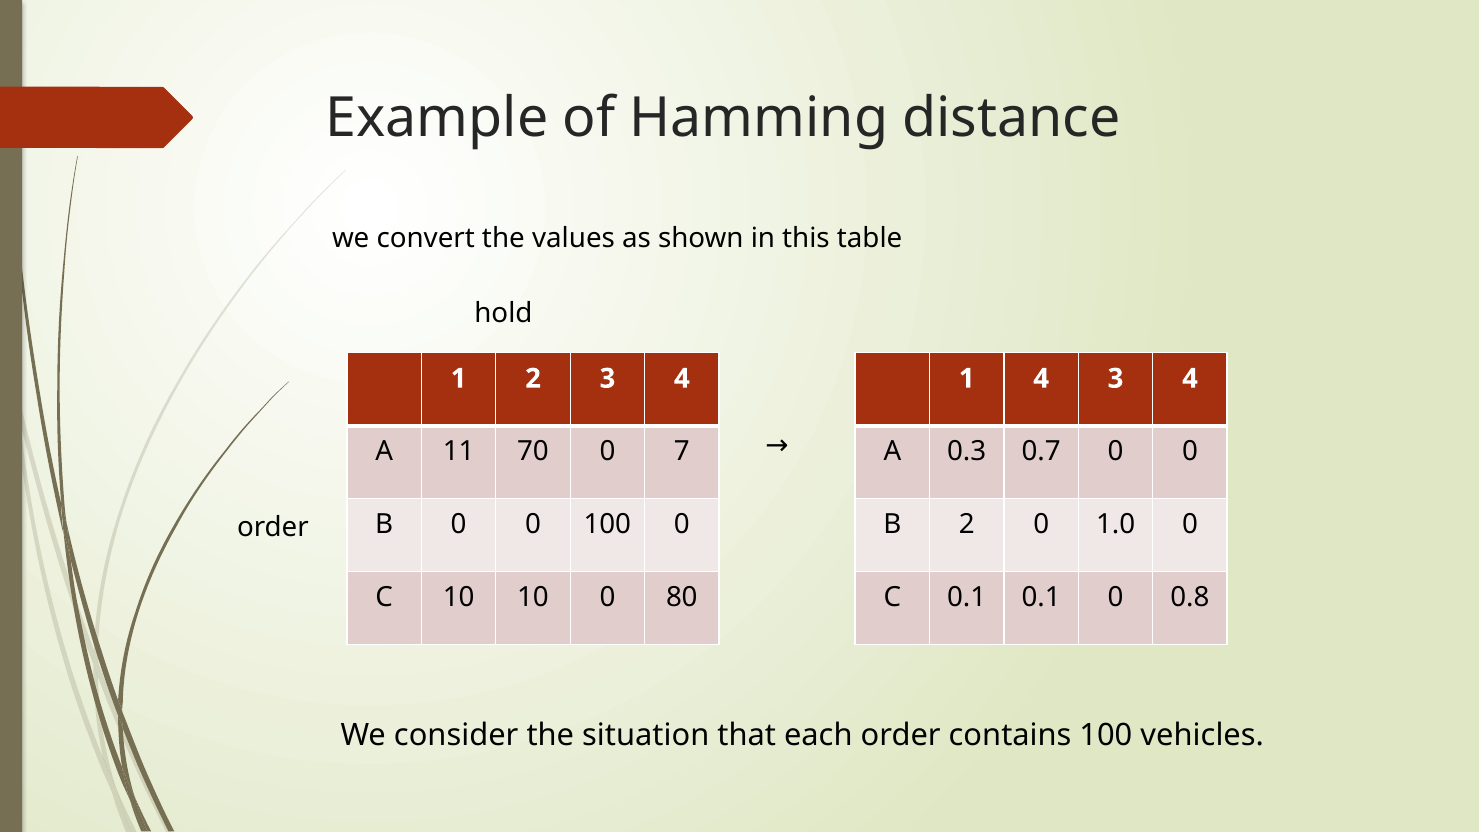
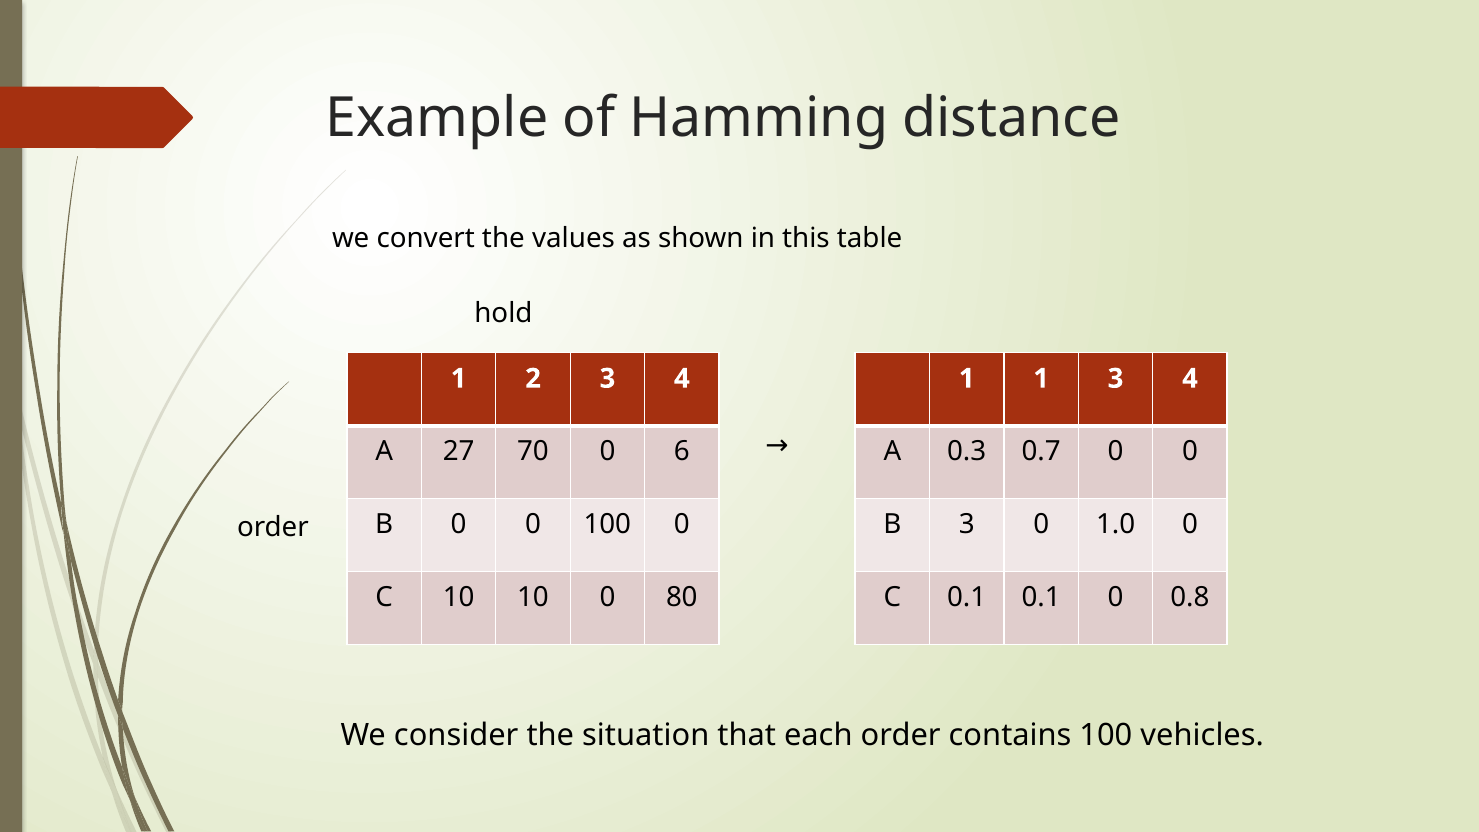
1 4: 4 -> 1 (1041, 379)
11: 11 -> 27 (459, 451)
7: 7 -> 6 (682, 451)
B 2: 2 -> 3 (967, 524)
